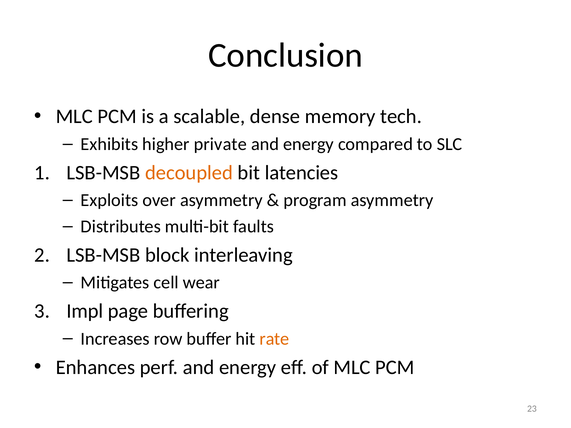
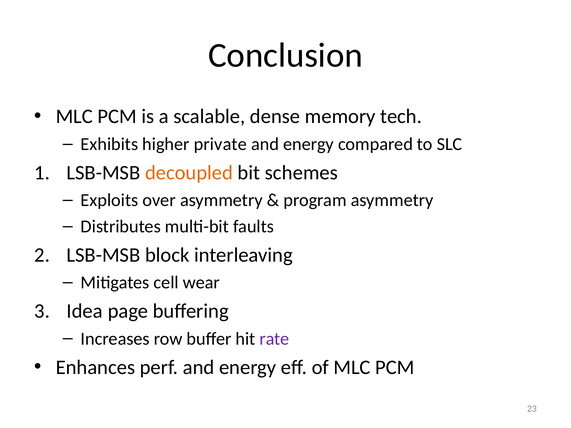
latencies: latencies -> schemes (301, 173)
Impl: Impl -> Idea (85, 311)
rate colour: orange -> purple (274, 339)
